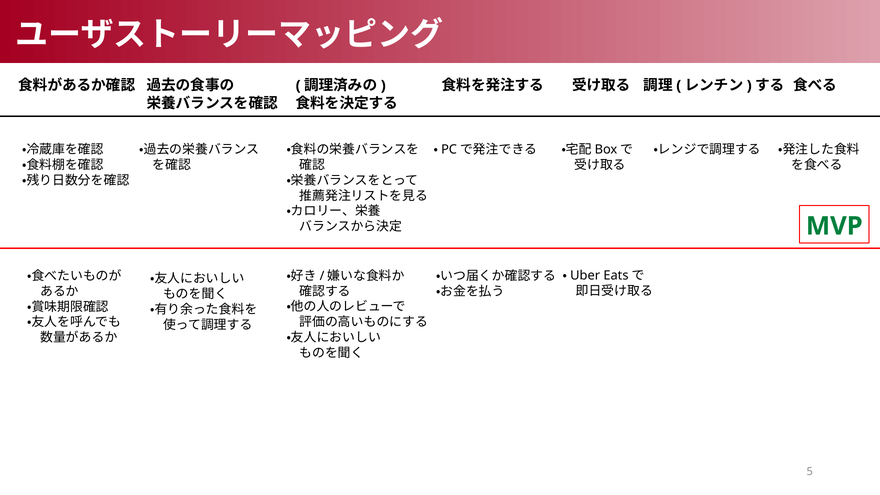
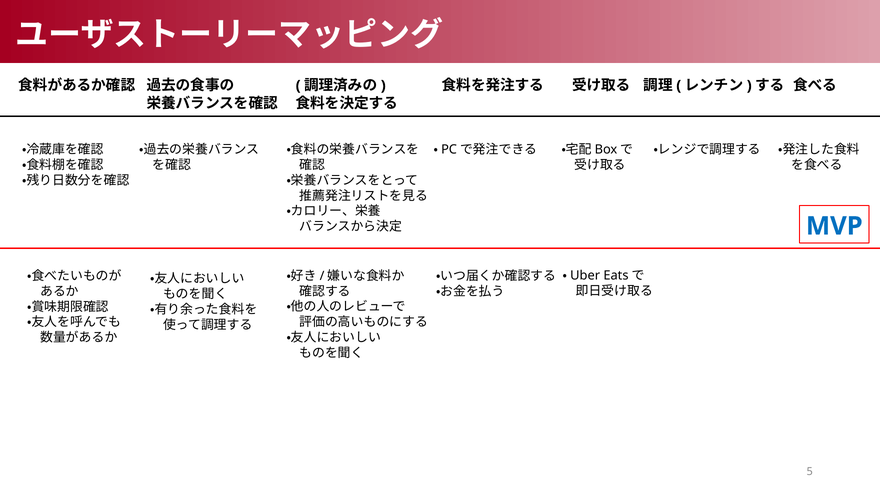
MVP colour: green -> blue (834, 226)
